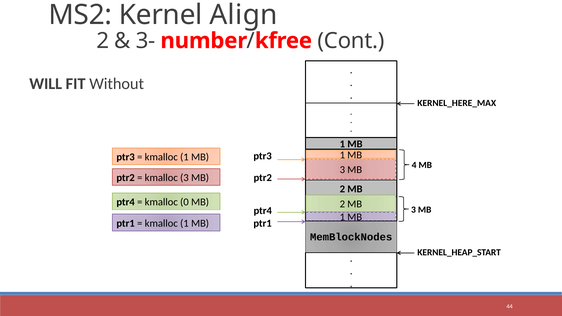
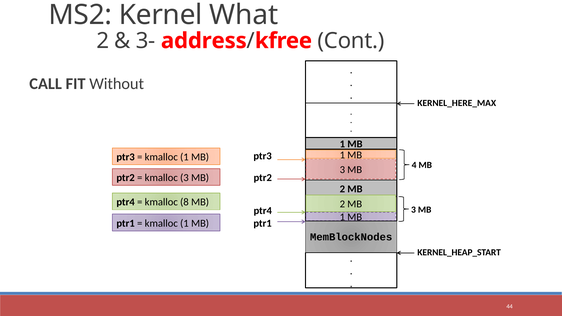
Align: Align -> What (244, 15)
number: number -> address (204, 41)
WILL: WILL -> CALL (46, 84)
0: 0 -> 8 (184, 202)
